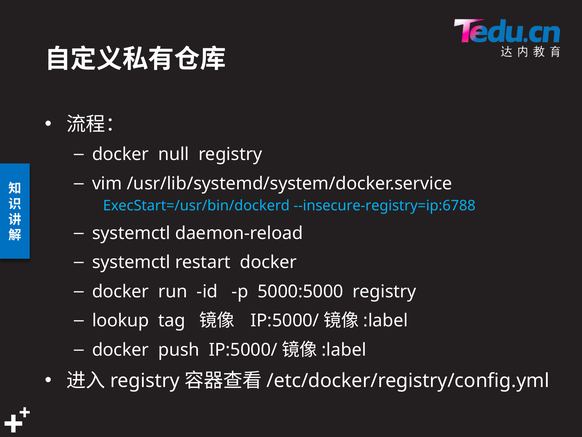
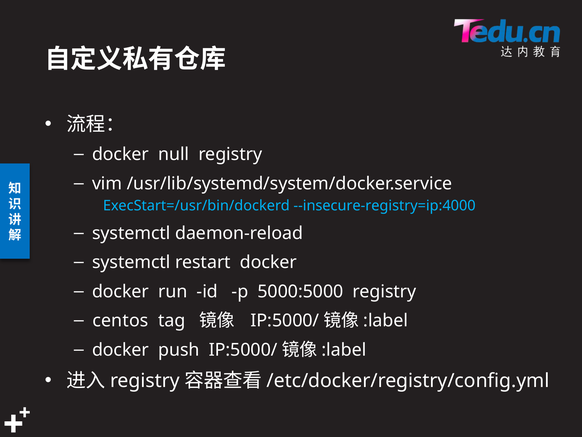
--insecure-registry=ip:6788: --insecure-registry=ip:6788 -> --insecure-registry=ip:4000 (385, 205)
lookup: lookup -> centos (120, 320)
